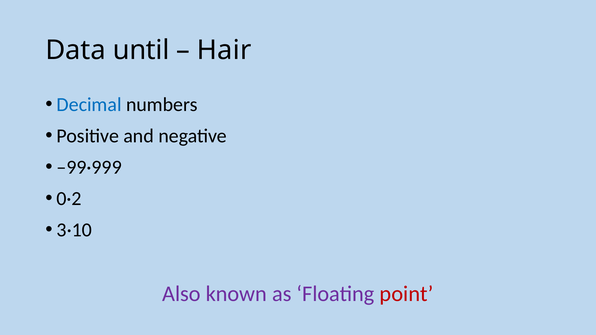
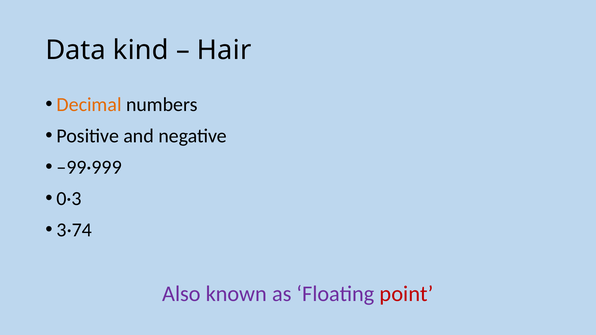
until: until -> kind (141, 50)
Decimal colour: blue -> orange (89, 105)
0·2: 0·2 -> 0·3 (69, 199)
3·10: 3·10 -> 3·74 (74, 230)
